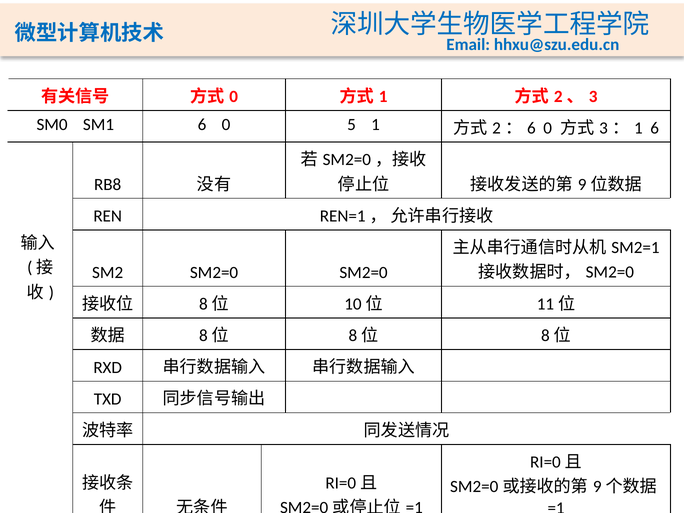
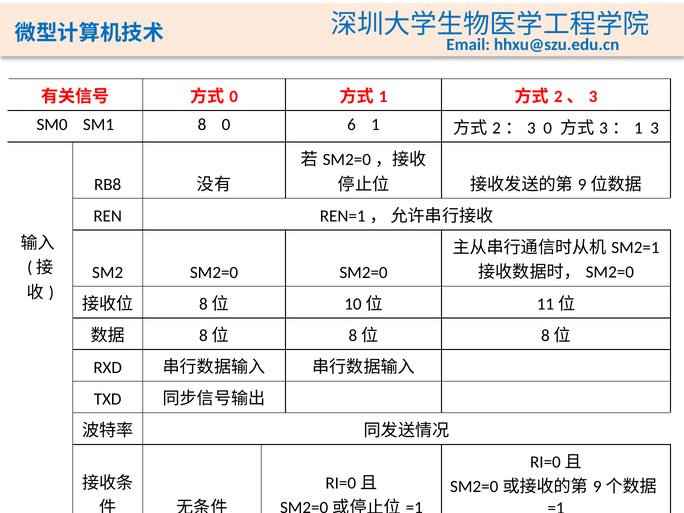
SM1 6: 6 -> 8 (202, 124)
5: 5 -> 6 (352, 124)
6: 6 -> 3 (531, 128)
1 6: 6 -> 3 (655, 128)
